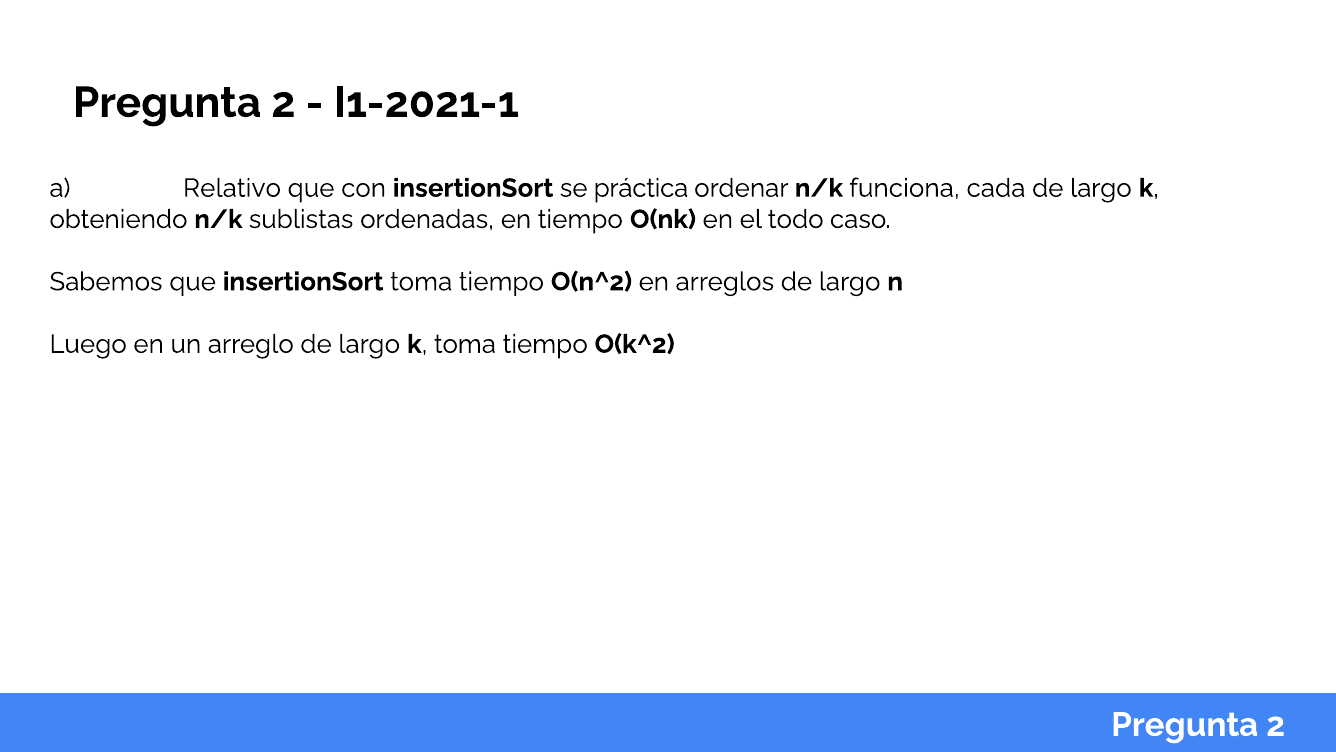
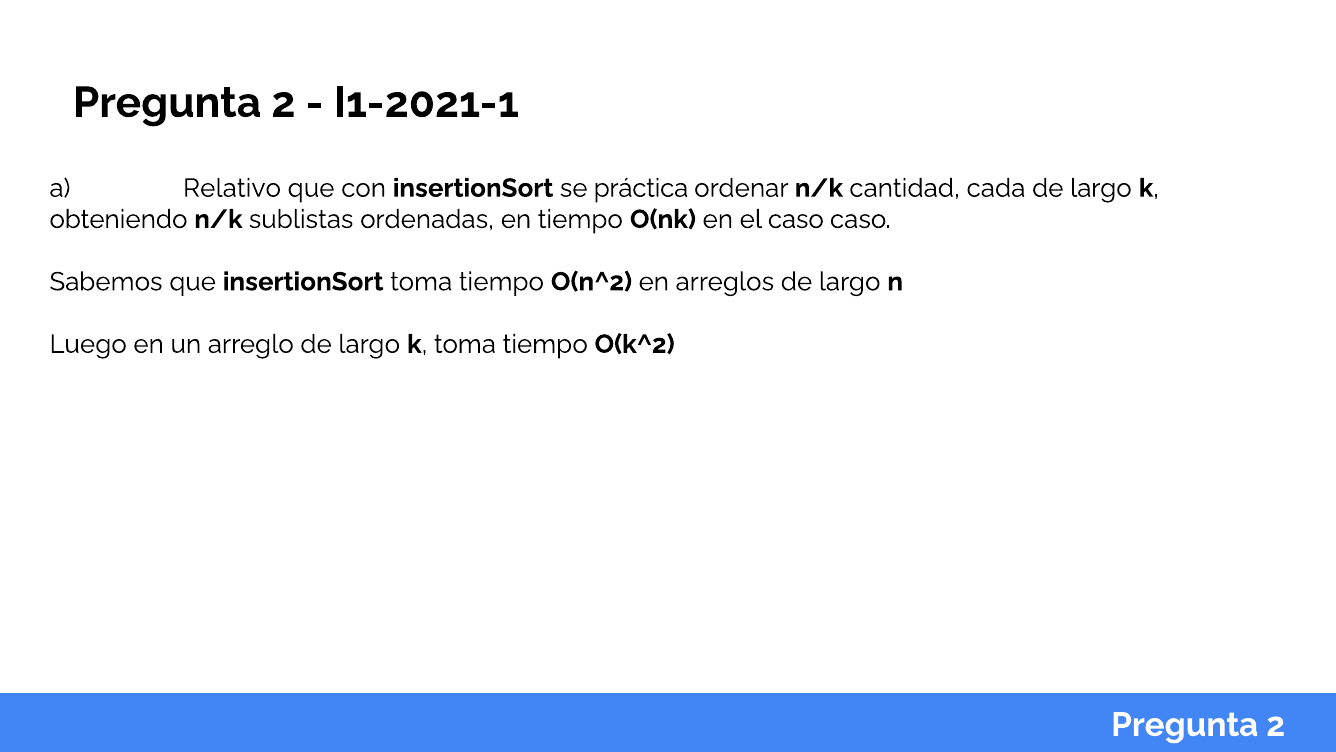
funciona: funciona -> cantidad (905, 188)
el todo: todo -> caso (796, 219)
